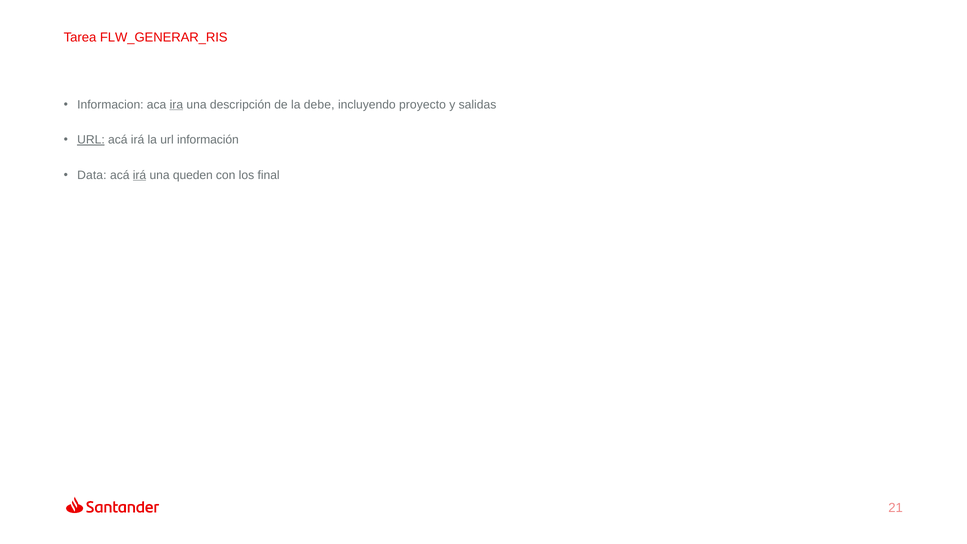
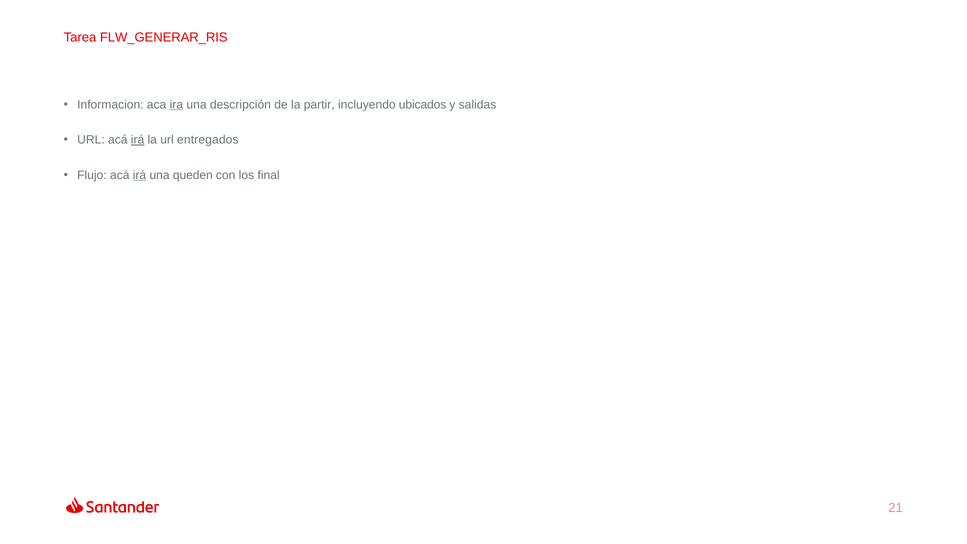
debe: debe -> partir (319, 105)
proyecto: proyecto -> ubicados (423, 105)
URL underline: present -> none (91, 140)
irá underline: none -> present (138, 140)
información: información -> entregados (208, 140)
Data: Data -> Flujo (92, 175)
